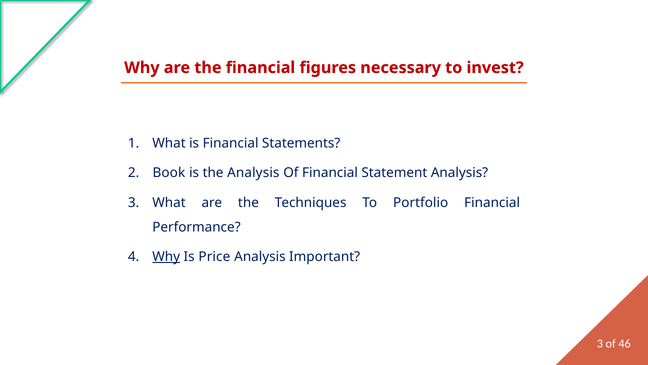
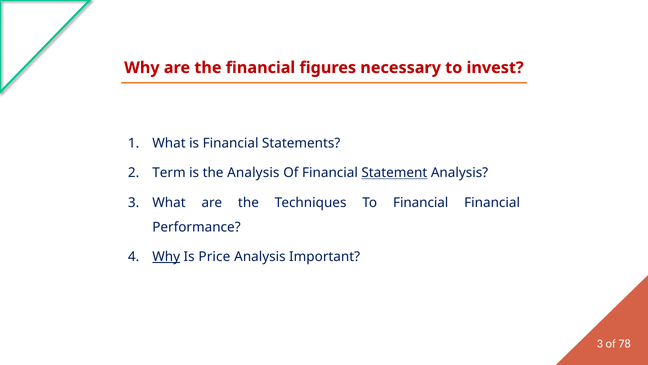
Book: Book -> Term (169, 173)
Statement underline: none -> present (394, 173)
To Portfolio: Portfolio -> Financial (421, 202)
46: 46 -> 78 (625, 343)
